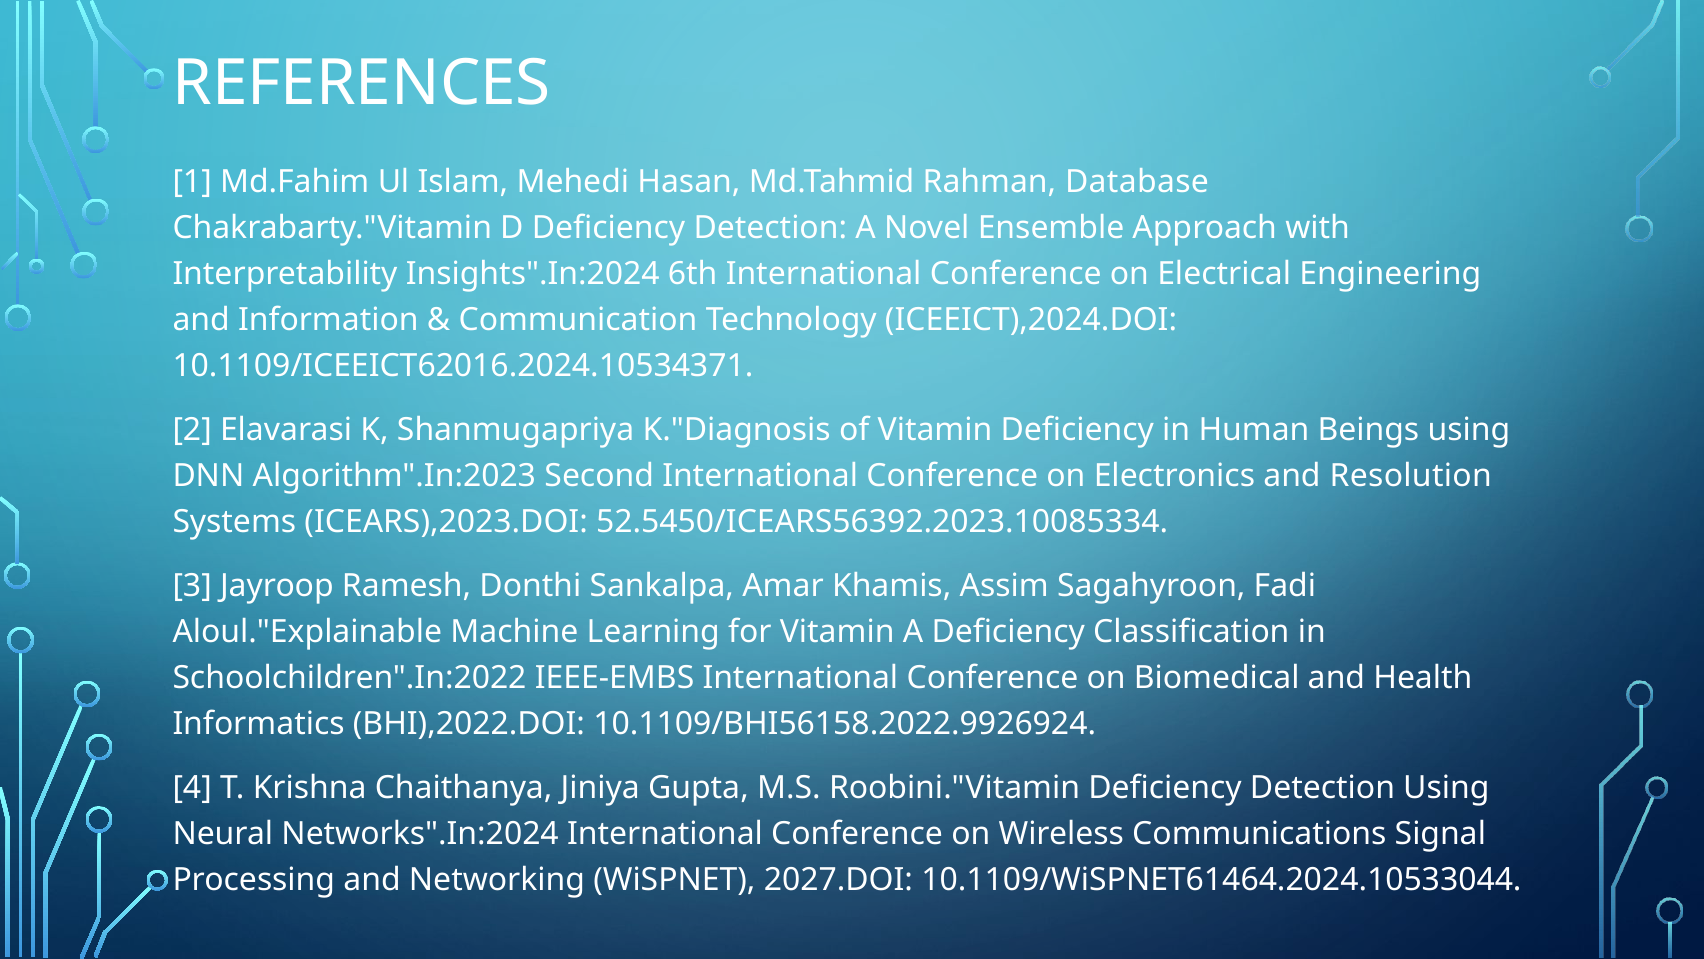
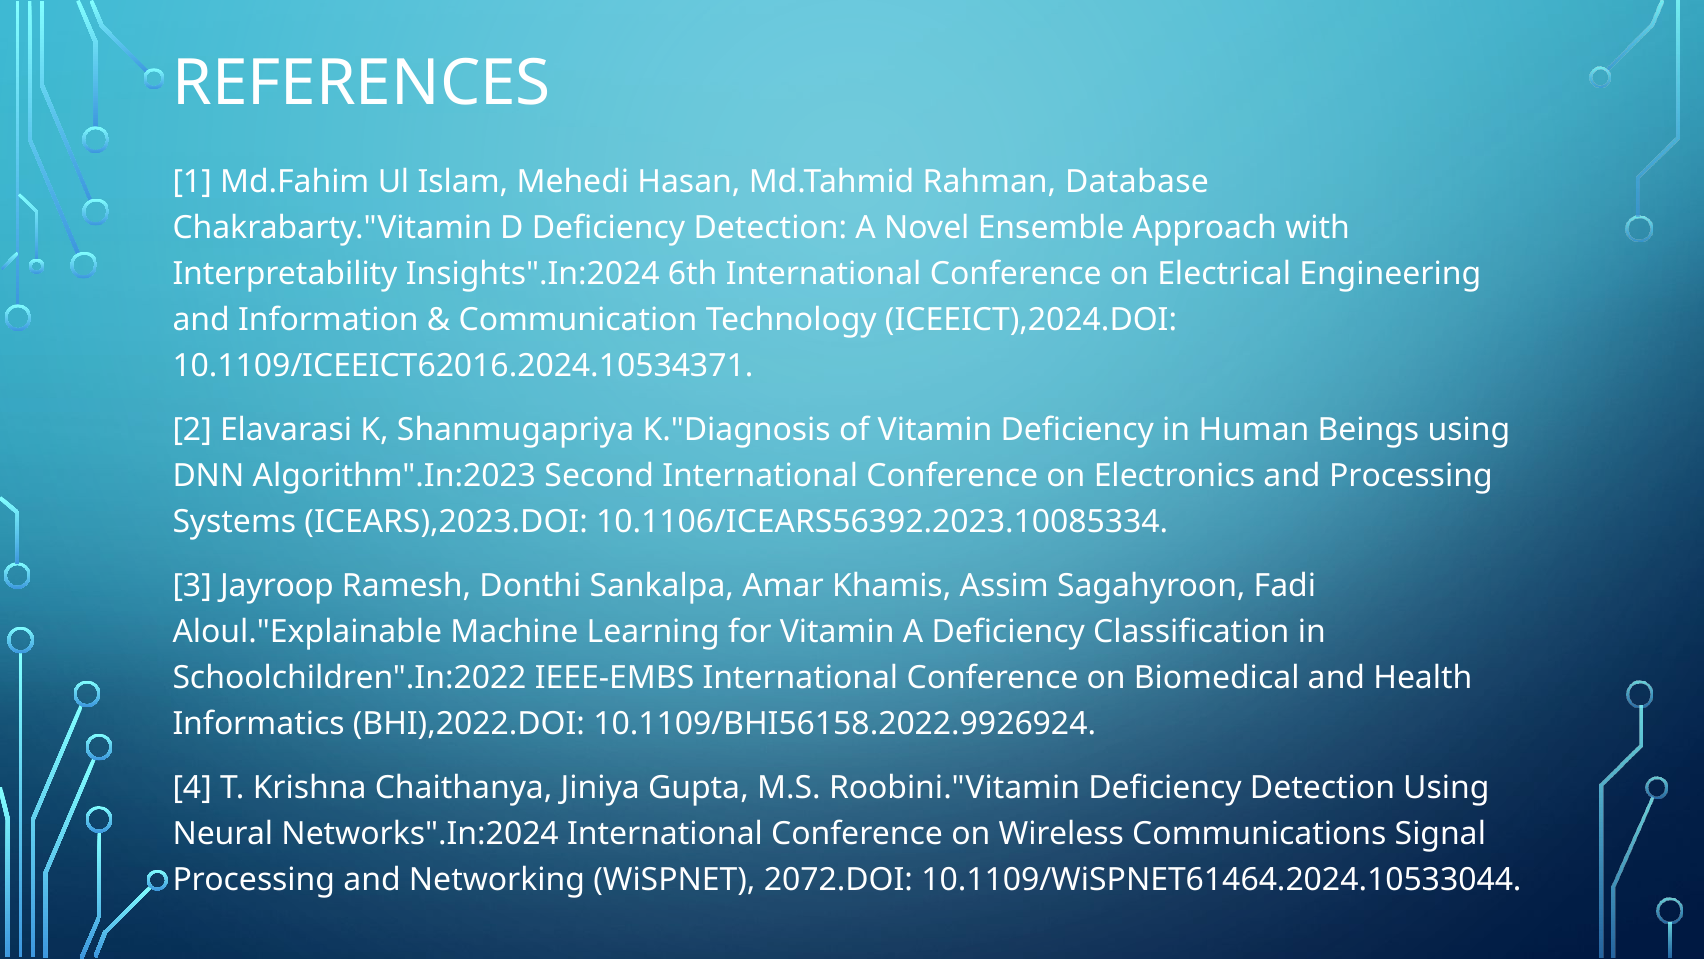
and Resolution: Resolution -> Processing (1411, 476)
52.5450/ICEARS56392.2023.10085334: 52.5450/ICEARS56392.2023.10085334 -> 10.1106/ICEARS56392.2023.10085334 (882, 522)
2027.DOI: 2027.DOI -> 2072.DOI (838, 879)
